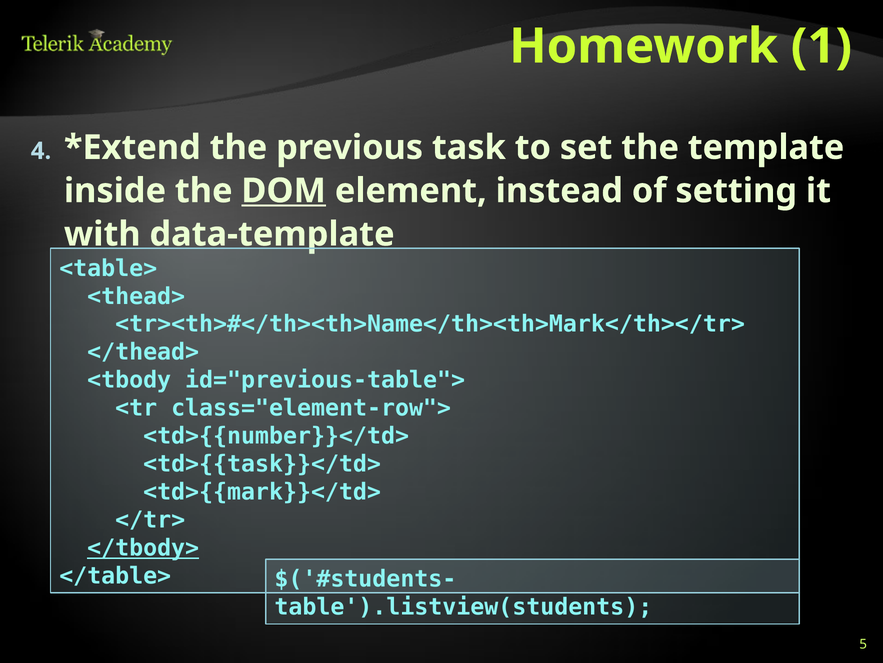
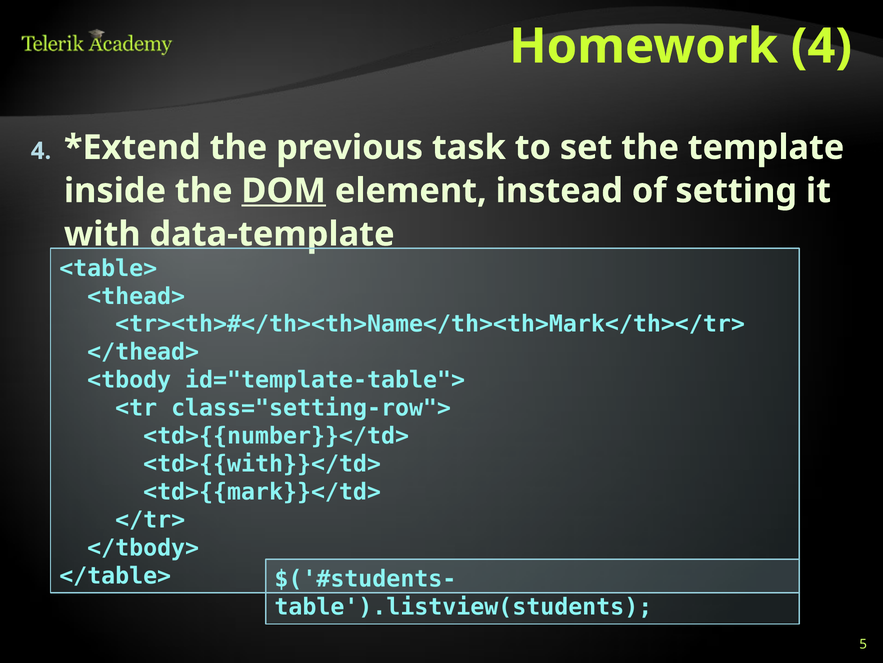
Homework 1: 1 -> 4 (821, 46)
id="previous-table">: id="previous-table"> -> id="template-table"> (325, 380)
class="element-row">: class="element-row"> -> class="setting-row"> (311, 408)
<td>{{task}}</td>: <td>{{task}}</td> -> <td>{{with}}</td> (262, 464)
</tbody> underline: present -> none (143, 548)
